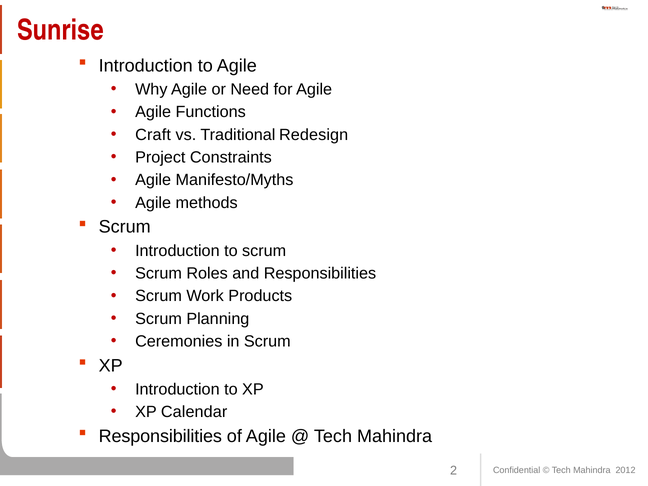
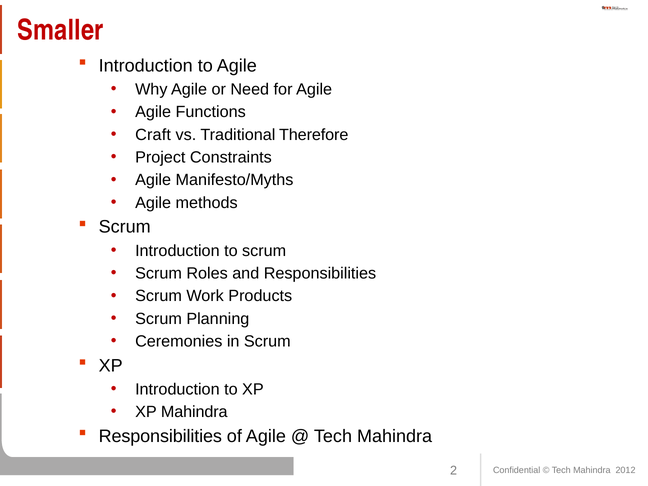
Sunrise: Sunrise -> Smaller (60, 30)
Redesign: Redesign -> Therefore (314, 135)
XP Calendar: Calendar -> Mahindra (194, 412)
